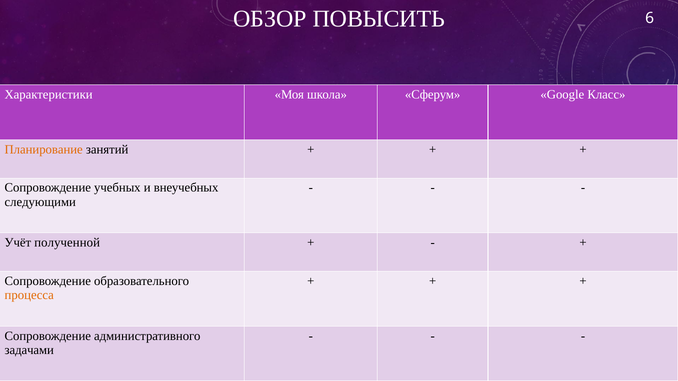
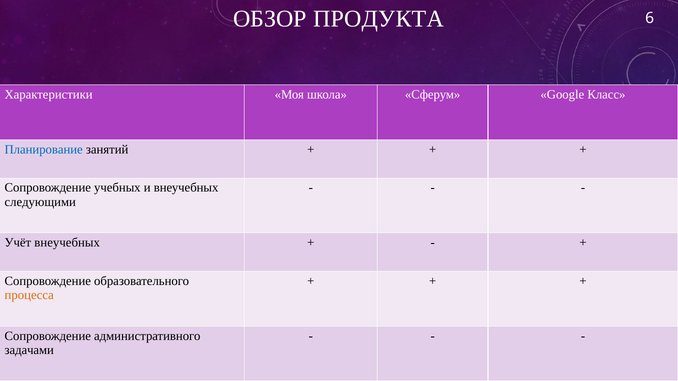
ПОВЫСИТЬ: ПОВЫСИТЬ -> ПРОДУКТА (379, 19)
Планирование colour: orange -> blue (44, 150)
Учёт полученной: полученной -> внеучебных (67, 243)
